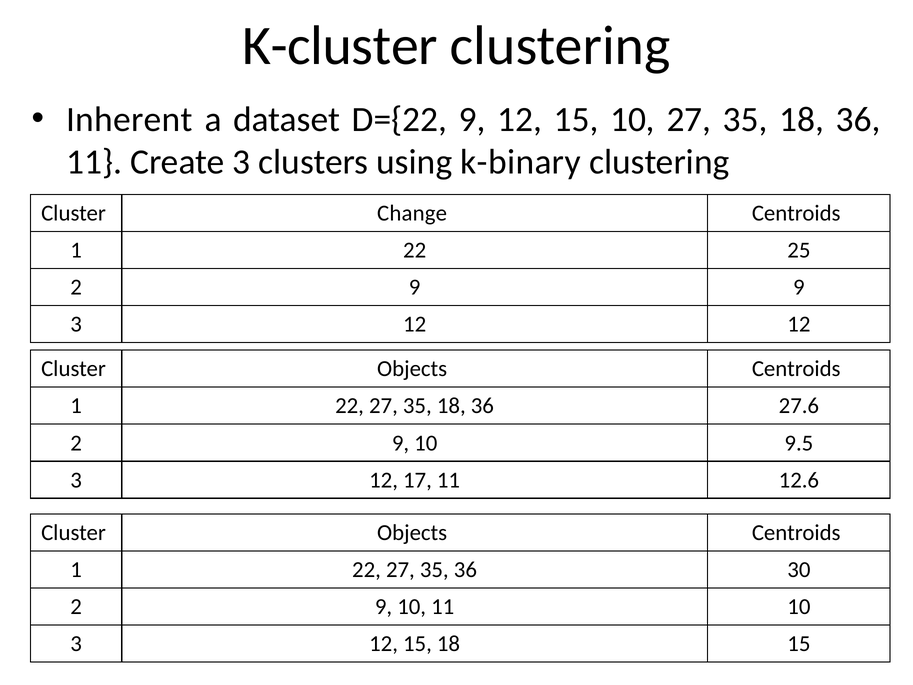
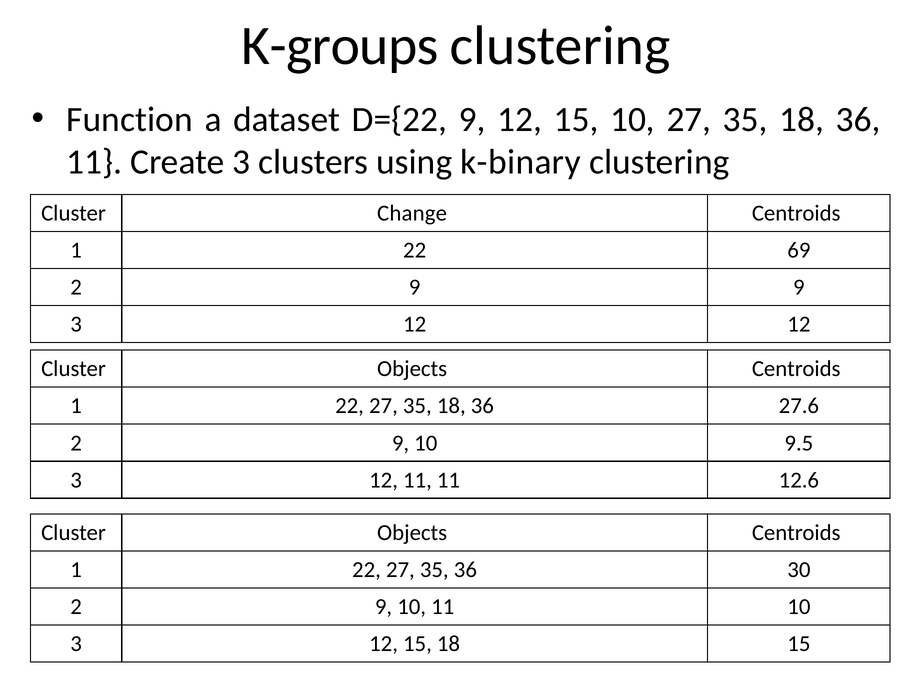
K-cluster: K-cluster -> K-groups (340, 46)
Inherent: Inherent -> Function (130, 120)
25: 25 -> 69 (799, 250)
12 17: 17 -> 11 (417, 480)
